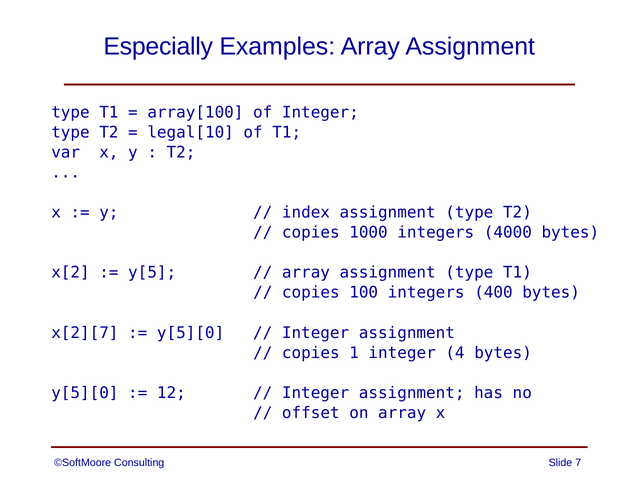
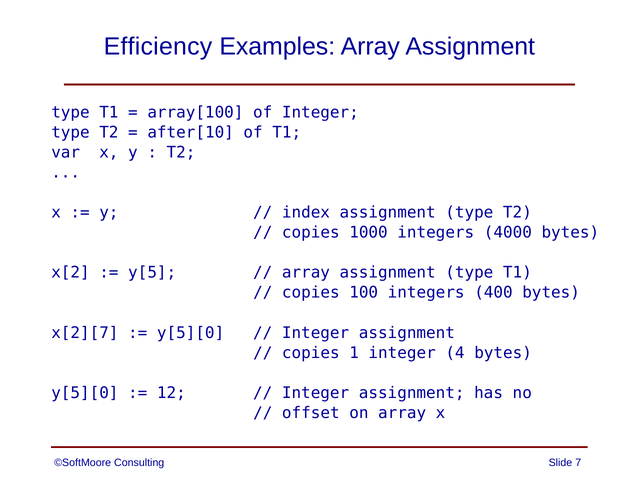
Especially: Especially -> Efficiency (158, 46)
legal[10: legal[10 -> after[10 (191, 132)
